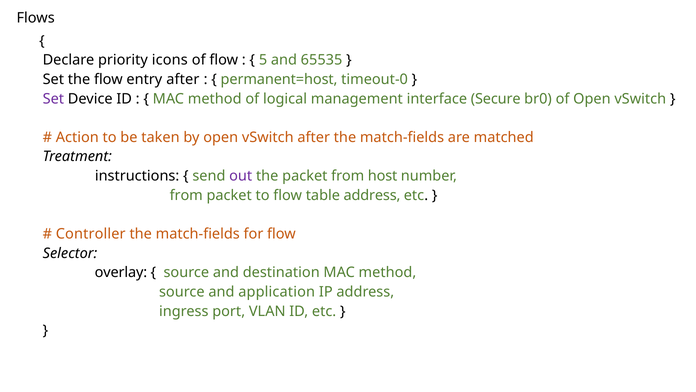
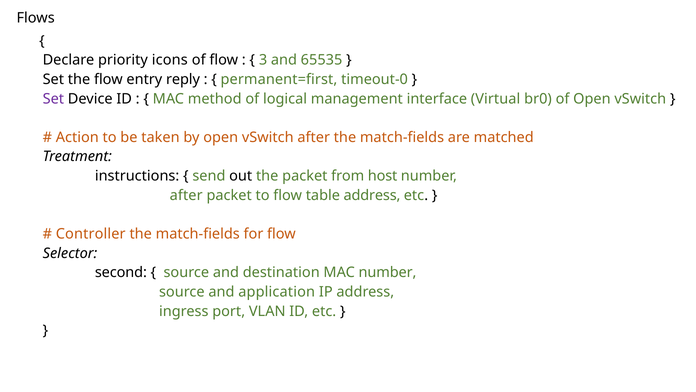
5: 5 -> 3 (263, 60)
entry after: after -> reply (183, 79)
permanent=host: permanent=host -> permanent=first (279, 79)
Secure: Secure -> Virtual (496, 99)
out colour: purple -> black (241, 176)
from: from -> after (186, 195)
overlay: overlay -> second (121, 272)
destination MAC method: method -> number (388, 272)
